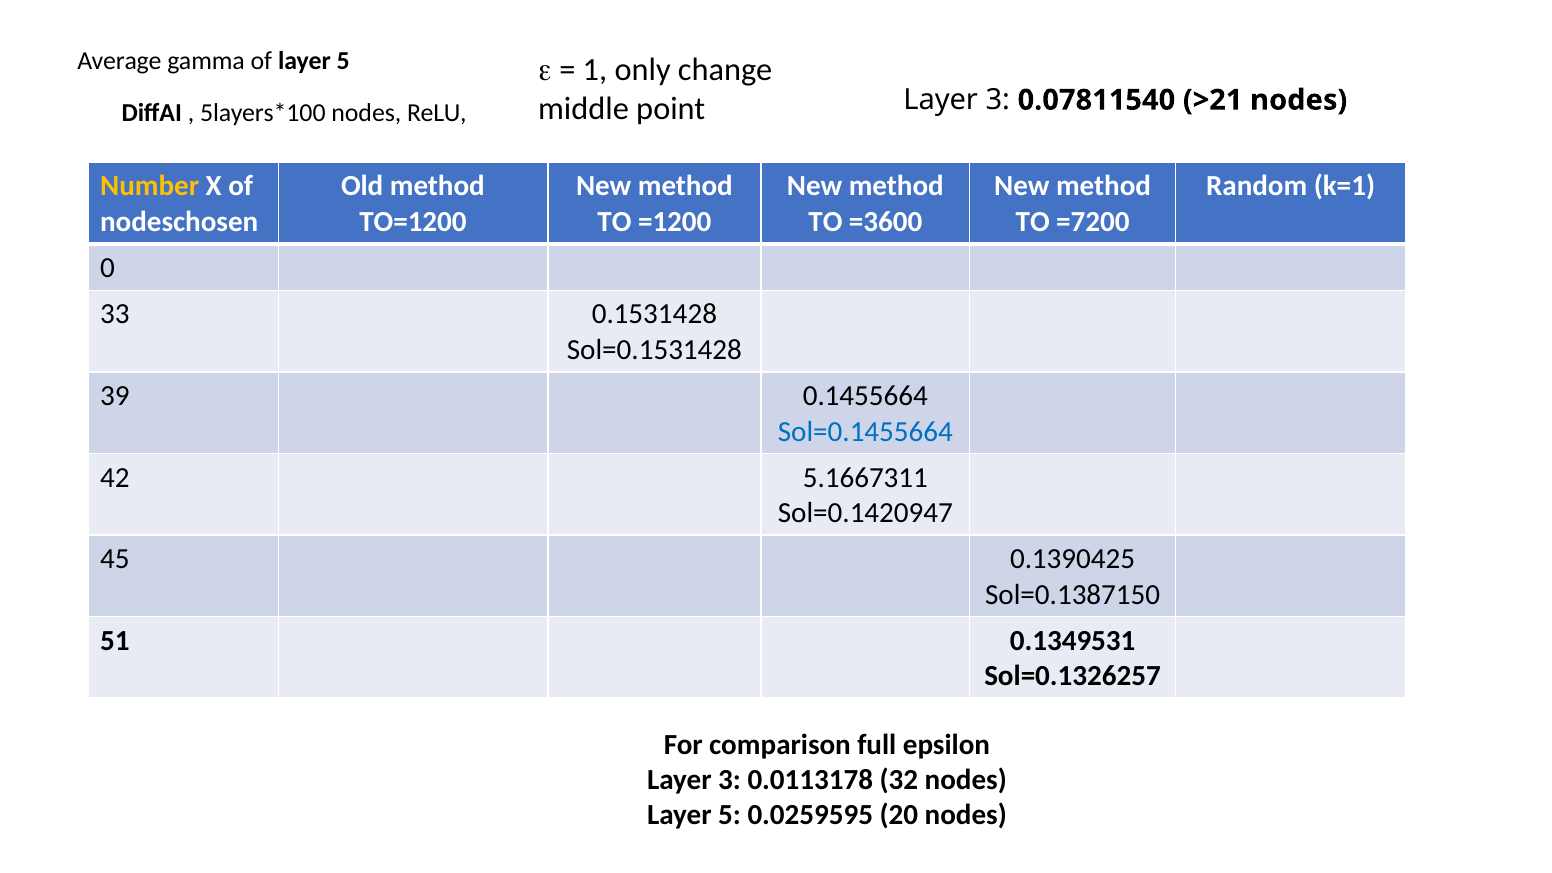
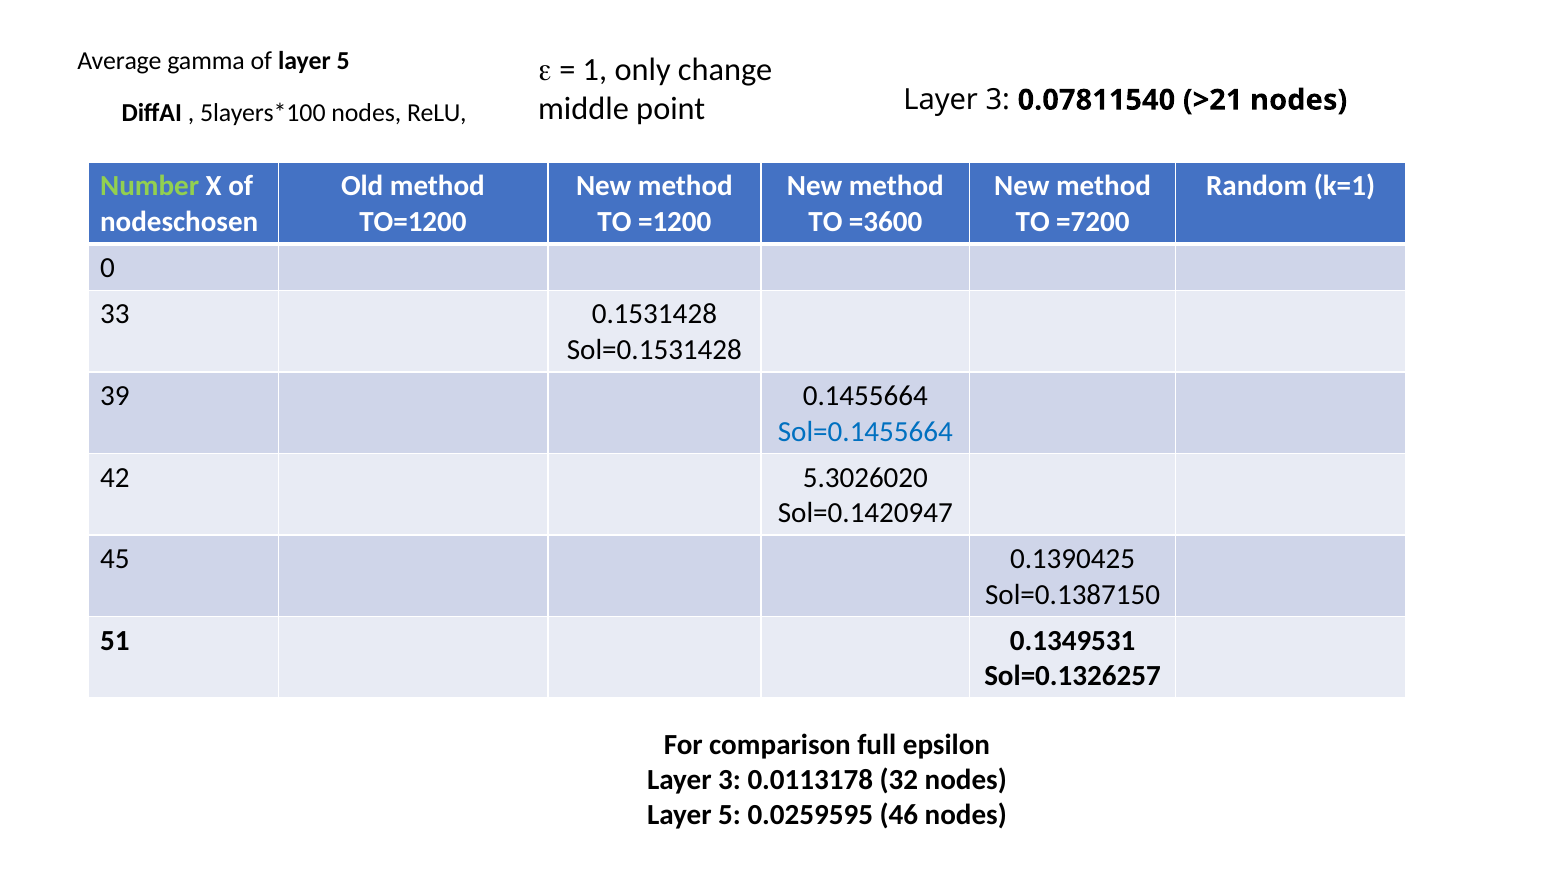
Number colour: yellow -> light green (150, 186)
5.1667311: 5.1667311 -> 5.3026020 (865, 477)
20: 20 -> 46 (899, 815)
